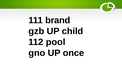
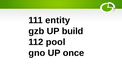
brand: brand -> entity (58, 20)
child: child -> build (73, 31)
